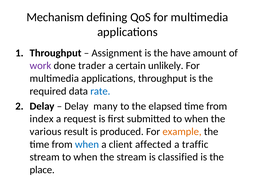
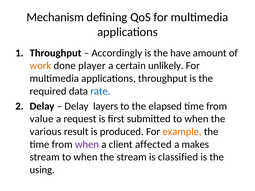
Assignment: Assignment -> Accordingly (117, 53)
work colour: purple -> orange (40, 66)
trader: trader -> player (92, 66)
many: many -> layers (106, 106)
index: index -> value (42, 119)
when colour: blue -> purple (87, 145)
traffic: traffic -> makes (195, 145)
place: place -> using (42, 170)
